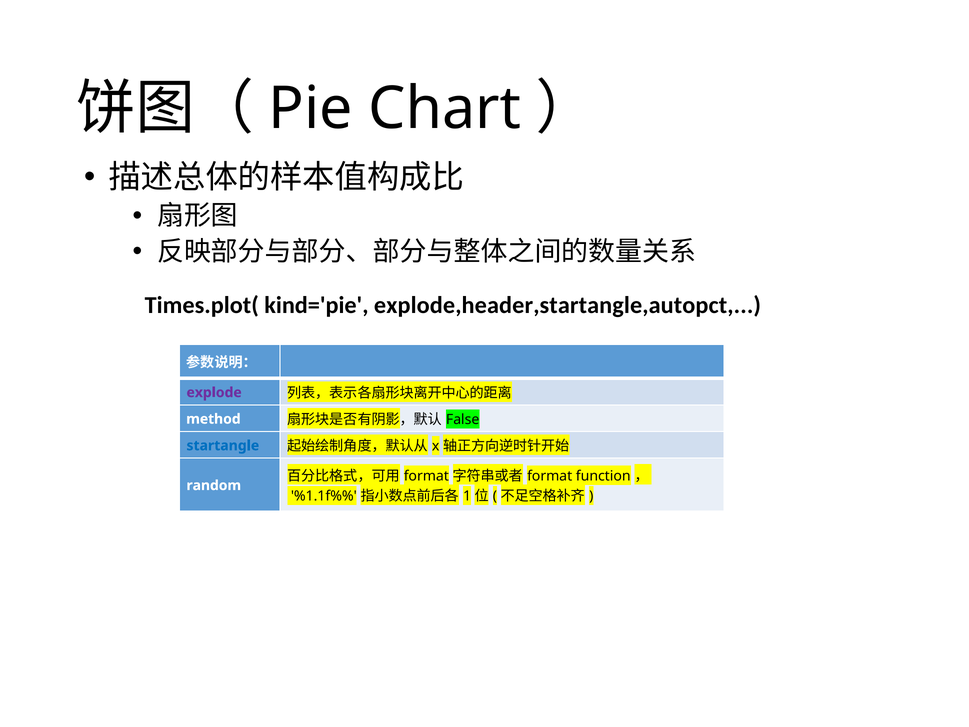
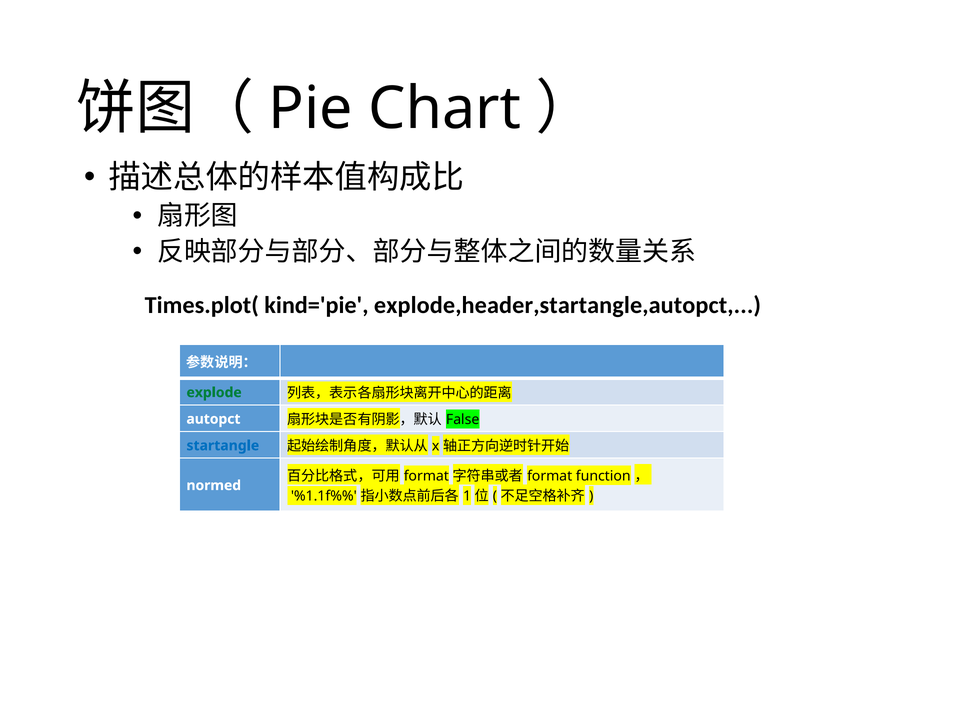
explode colour: purple -> green (214, 392)
method: method -> autopct (213, 419)
random: random -> normed (214, 485)
